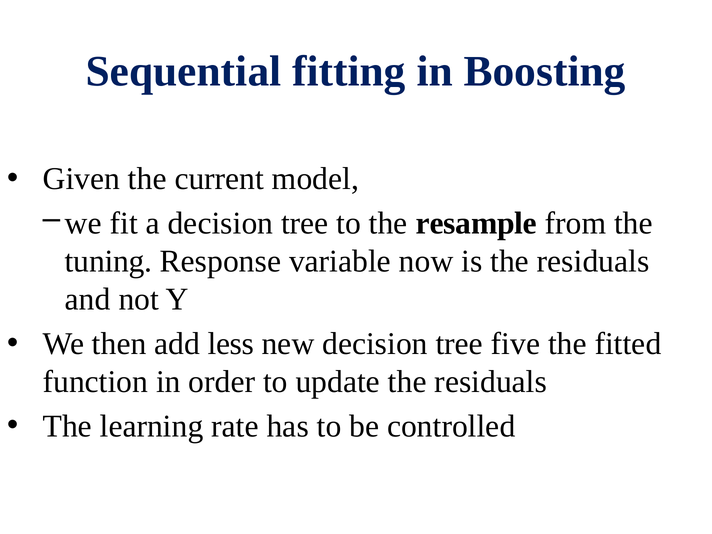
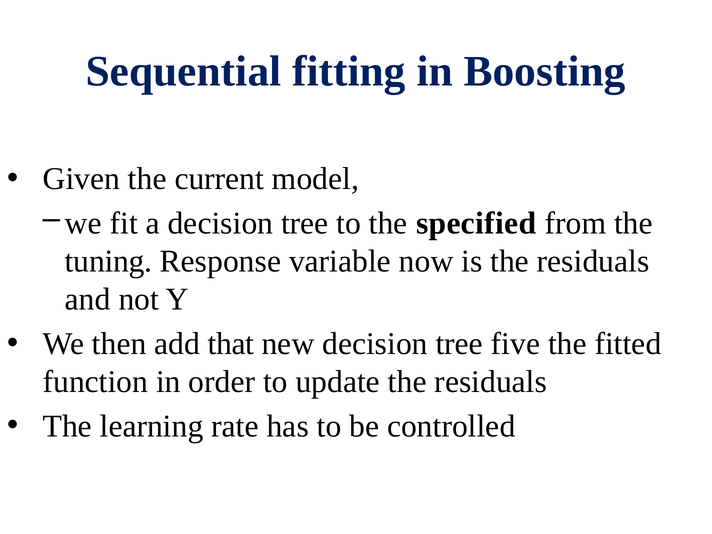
resample: resample -> specified (476, 223)
less: less -> that (231, 344)
